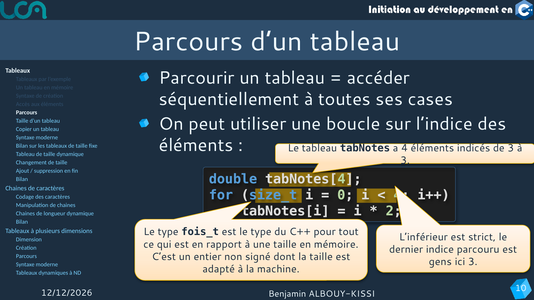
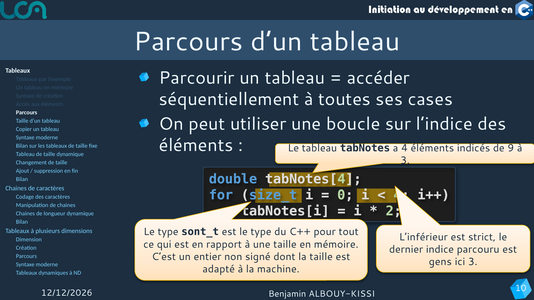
de 3: 3 -> 9 (511, 148)
fois_t: fois_t -> sont_t (200, 232)
